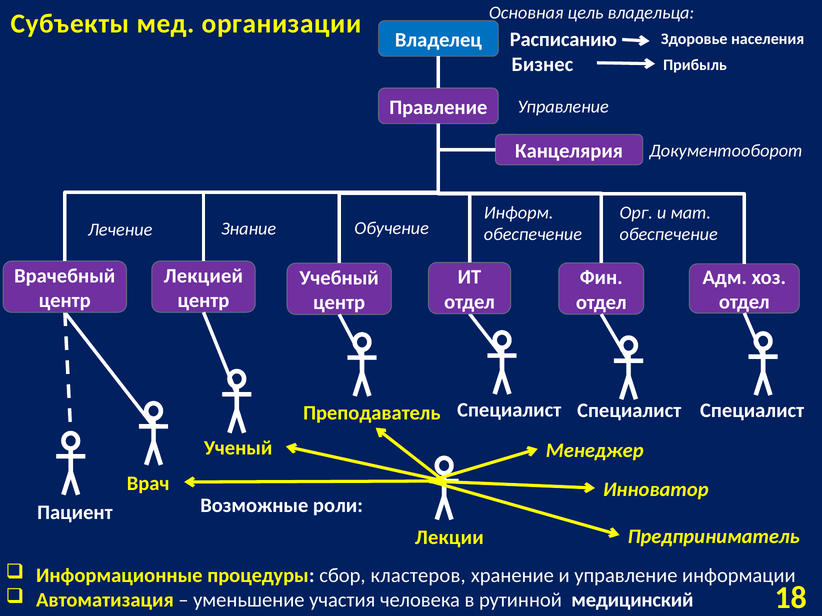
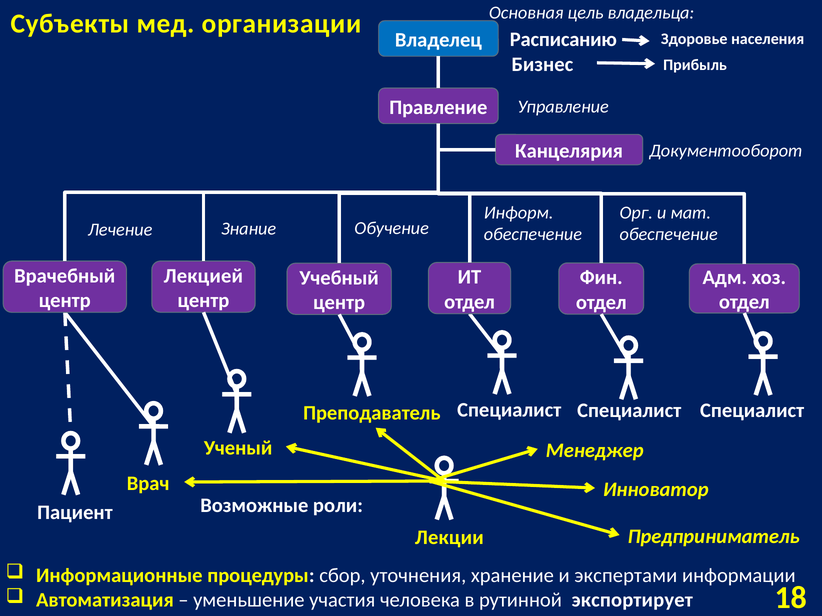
кластеров: кластеров -> уточнения (418, 576)
и управление: управление -> экспертами (626, 576)
медицинский: медицинский -> экспортирует (632, 601)
